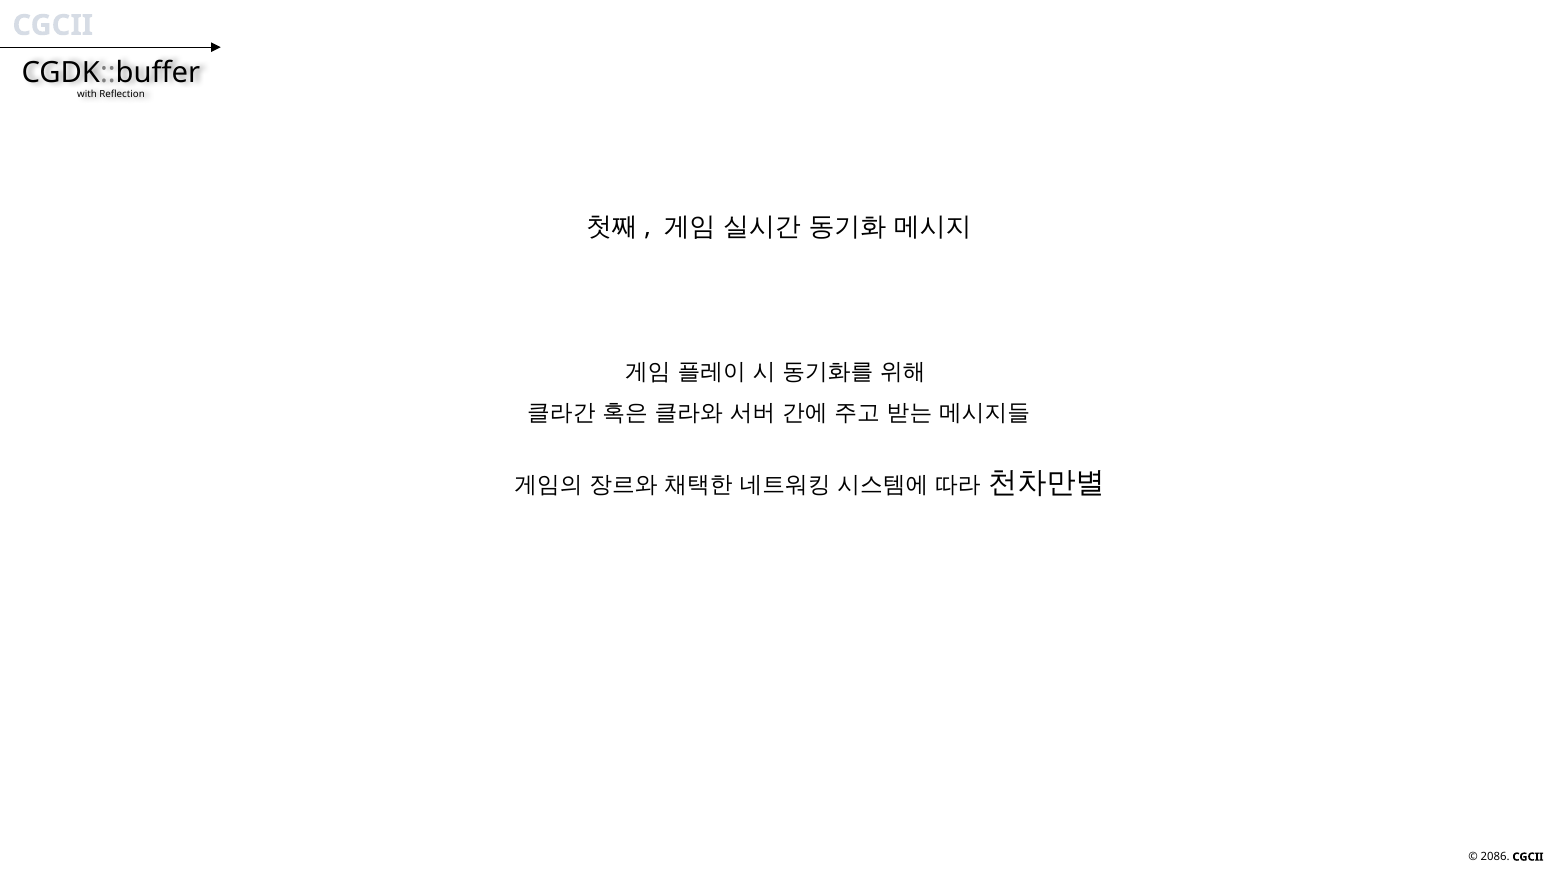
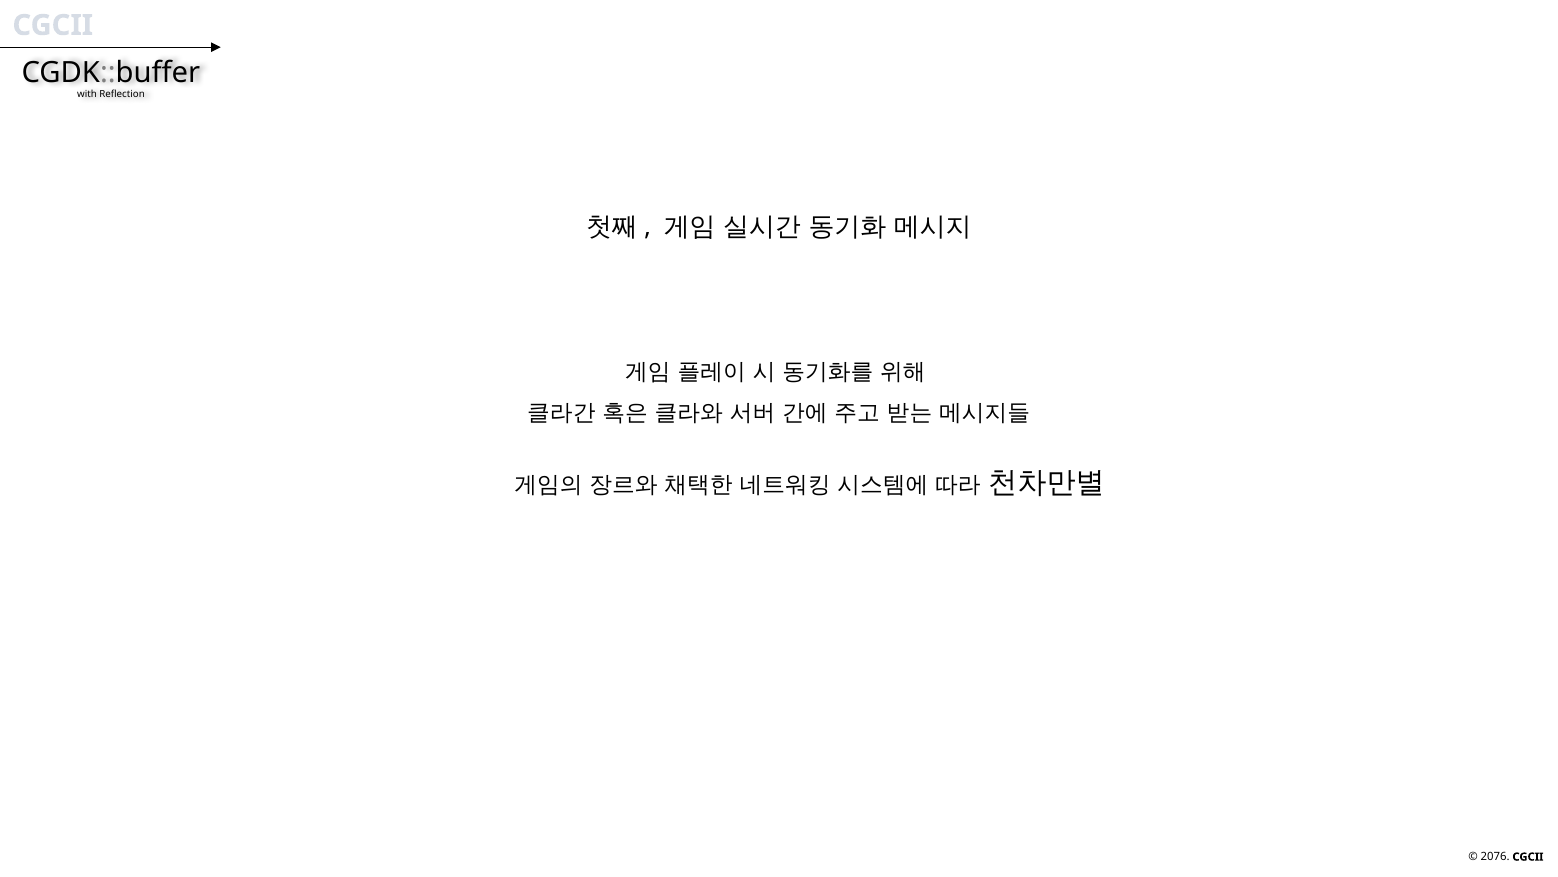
2086: 2086 -> 2076 (1495, 856)
